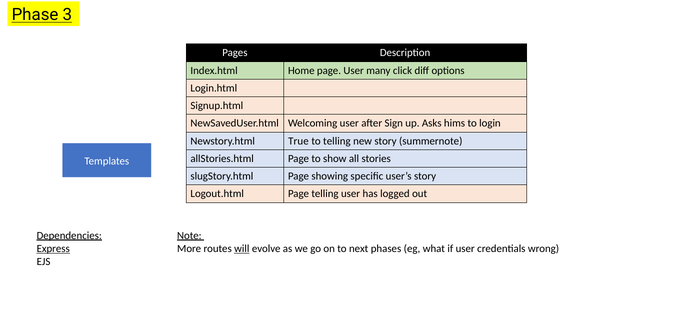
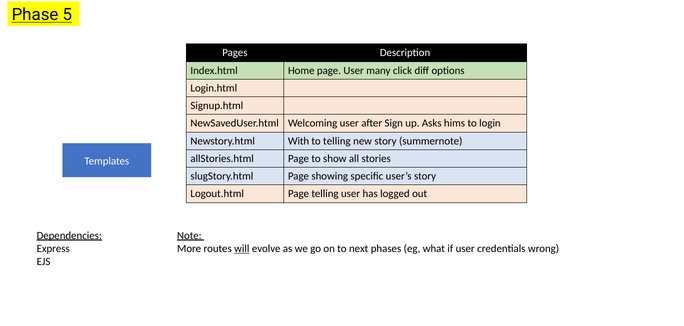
3: 3 -> 5 (67, 15)
True: True -> With (299, 141)
Express underline: present -> none (53, 248)
